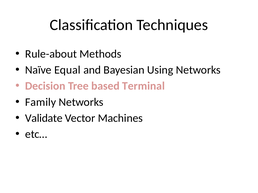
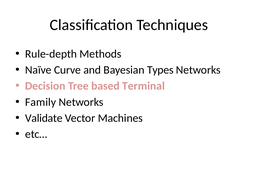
Rule-about: Rule-about -> Rule-depth (51, 54)
Equal: Equal -> Curve (67, 70)
Using: Using -> Types (160, 70)
